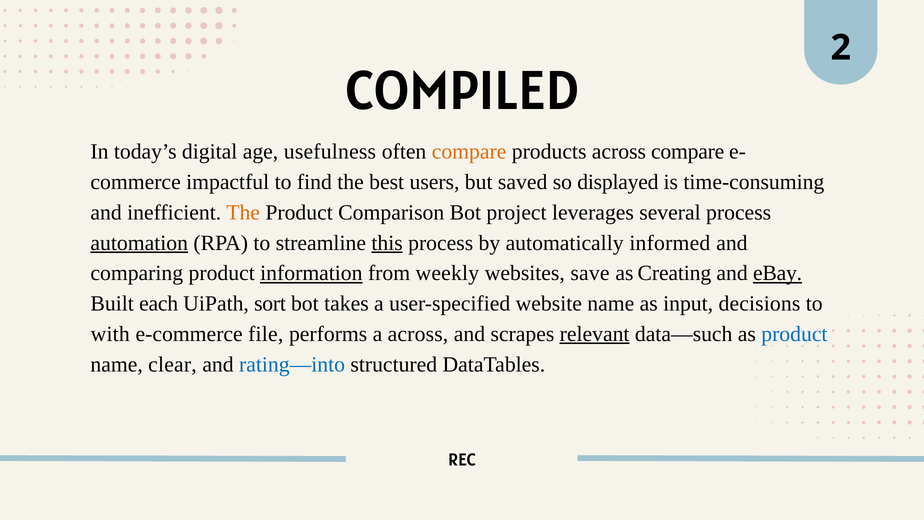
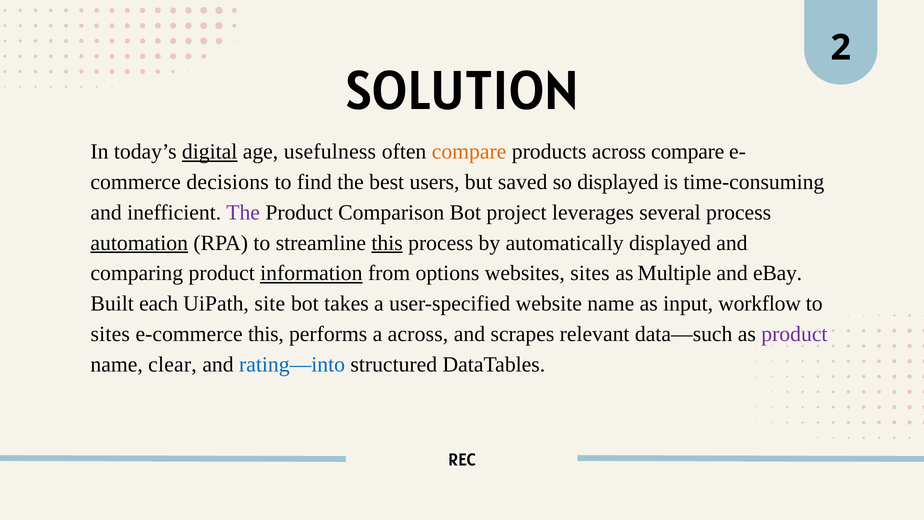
COMPILED: COMPILED -> SOLUTION (462, 91)
digital underline: none -> present (210, 152)
impactful: impactful -> decisions (228, 182)
The colour: orange -> purple (243, 212)
automatically informed: informed -> displayed (670, 243)
weekly: weekly -> options (447, 273)
websites save: save -> sites (590, 273)
Creating: Creating -> Multiple (674, 273)
eBay underline: present -> none (778, 273)
sort: sort -> site (270, 304)
decisions: decisions -> workflow (760, 304)
with: with -> sites (110, 334)
e-commerce file: file -> this (266, 334)
relevant underline: present -> none (595, 334)
product colour: blue -> purple (794, 334)
